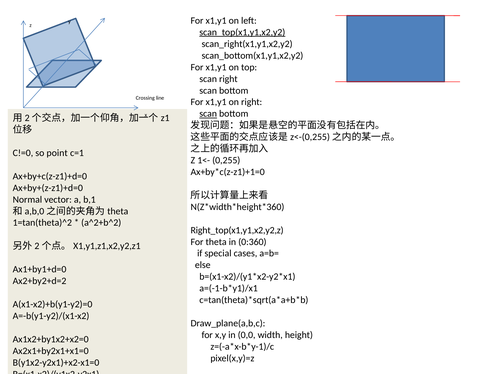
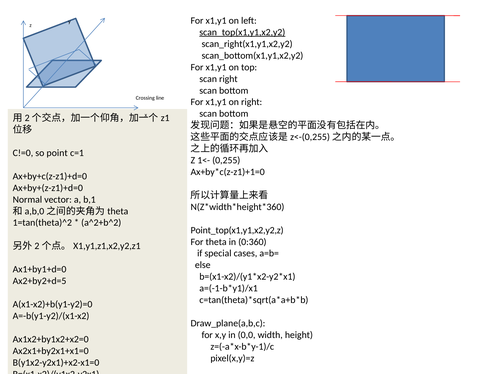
scan underline: present -> none (208, 114)
Right_top(x1,y1,x2,y2,z: Right_top(x1,y1,x2,y2,z -> Point_top(x1,y1,x2,y2,z (237, 230)
Ax2+by2+d=2: Ax2+by2+d=2 -> Ax2+by2+d=5 (40, 281)
